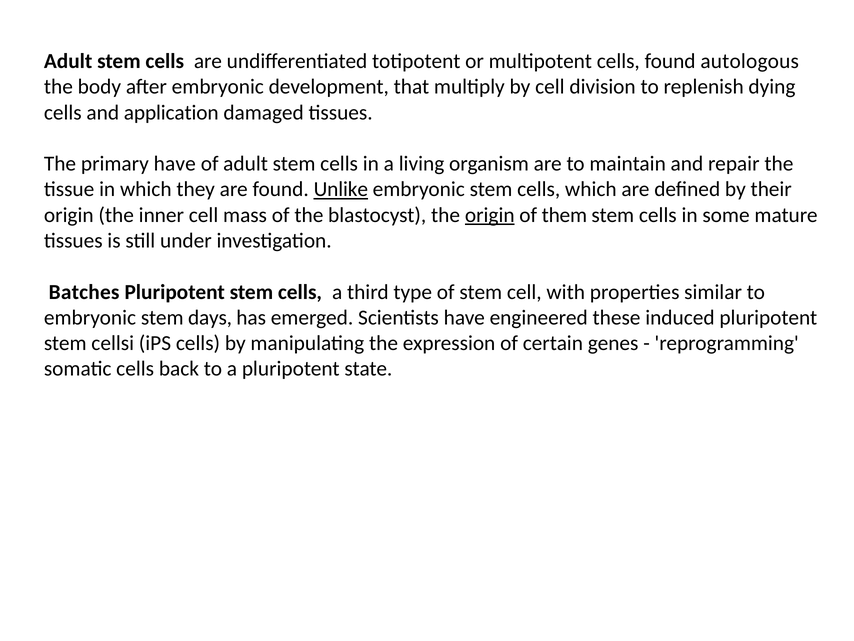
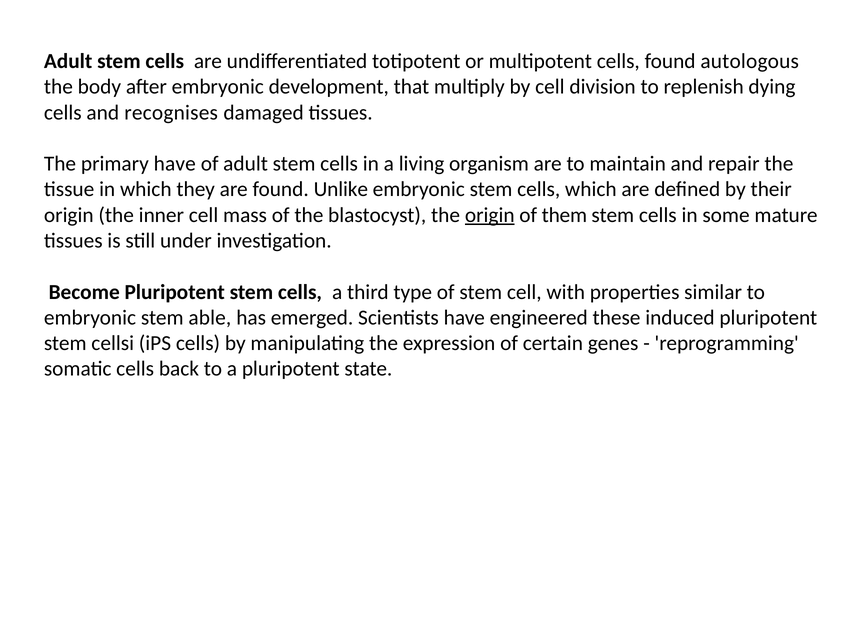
application: application -> recognises (171, 112)
Unlike underline: present -> none (341, 189)
Batches: Batches -> Become (84, 292)
days: days -> able (210, 317)
